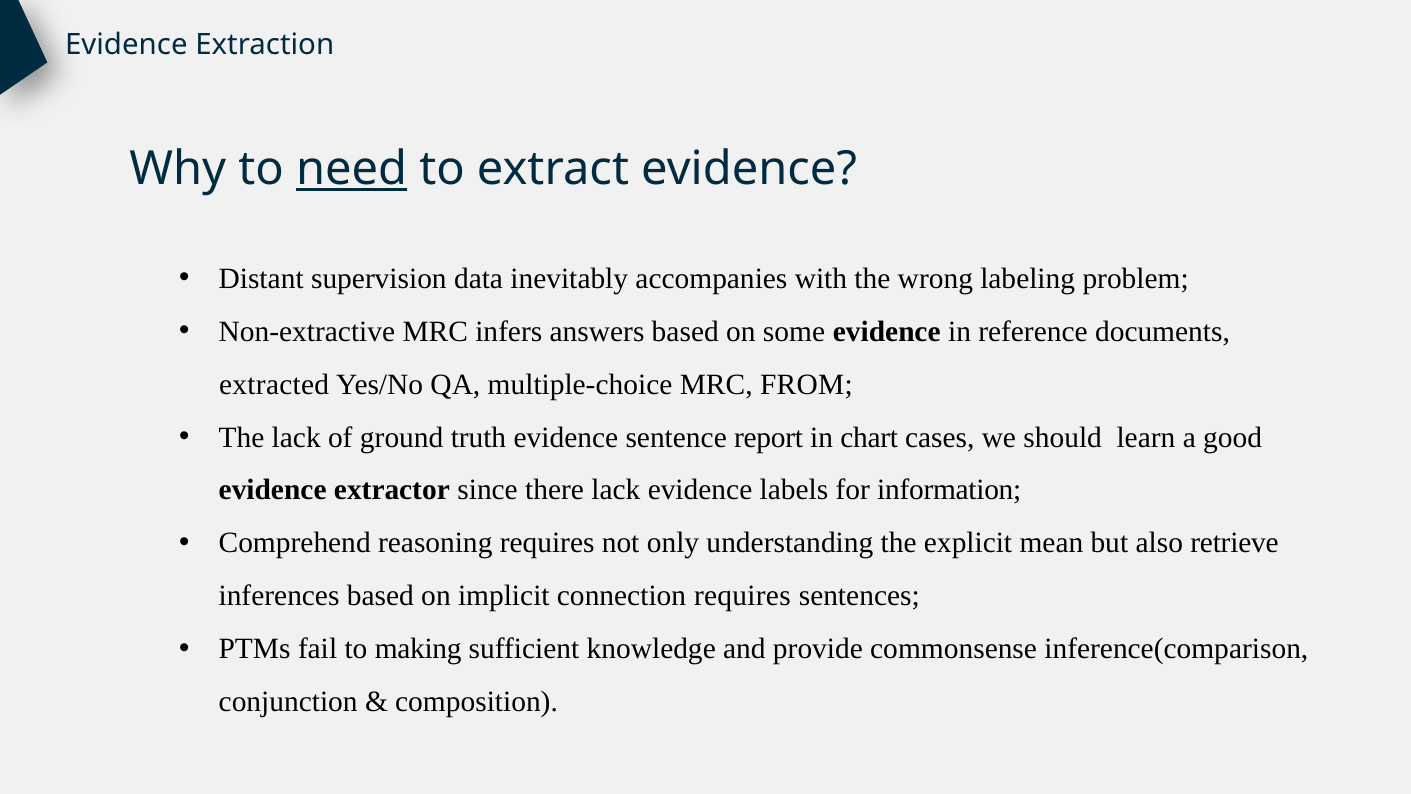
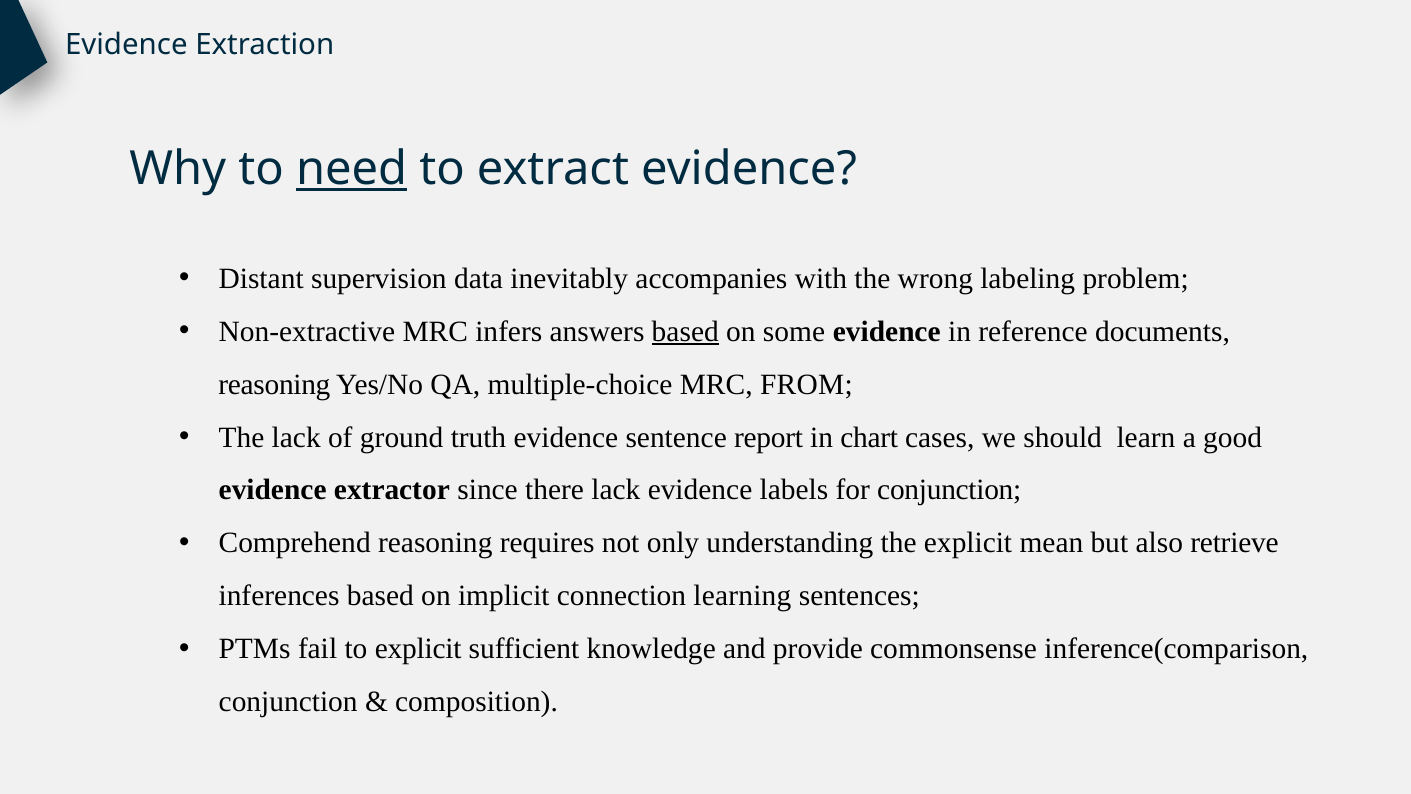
based underline: none -> present (685, 331)
extracted: extracted -> reasoning (274, 384)
for information: information -> conjunction (949, 490)
connection requires: requires -> learning (742, 596)
to making: making -> explicit (418, 649)
